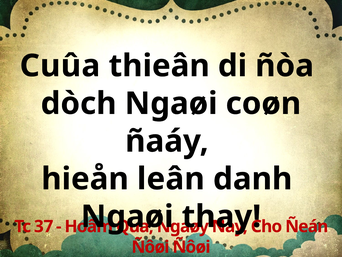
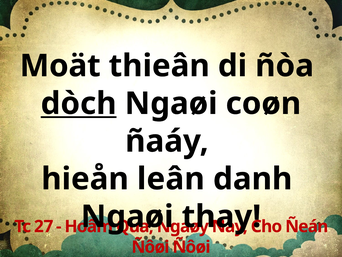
Cuûa: Cuûa -> Moät (60, 66)
dòch underline: none -> present (79, 103)
37: 37 -> 27 (44, 226)
